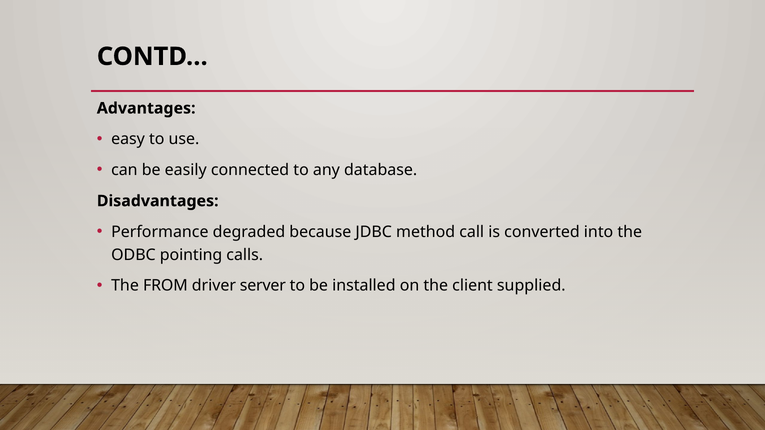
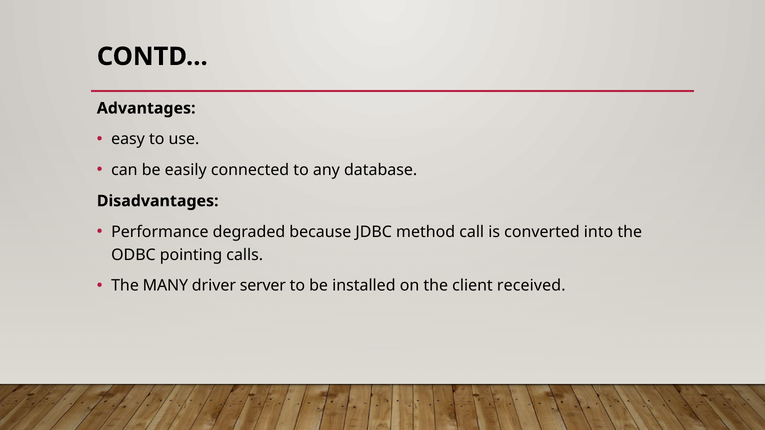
FROM: FROM -> MANY (165, 286)
supplied: supplied -> received (531, 286)
